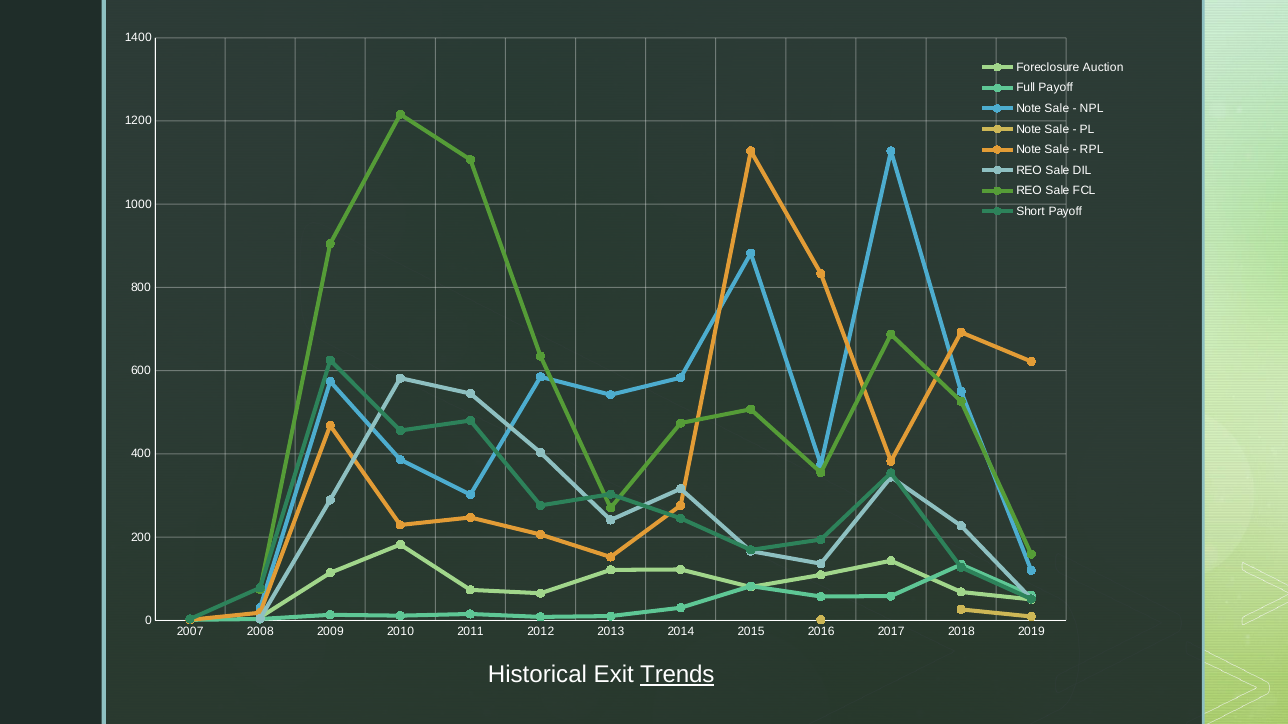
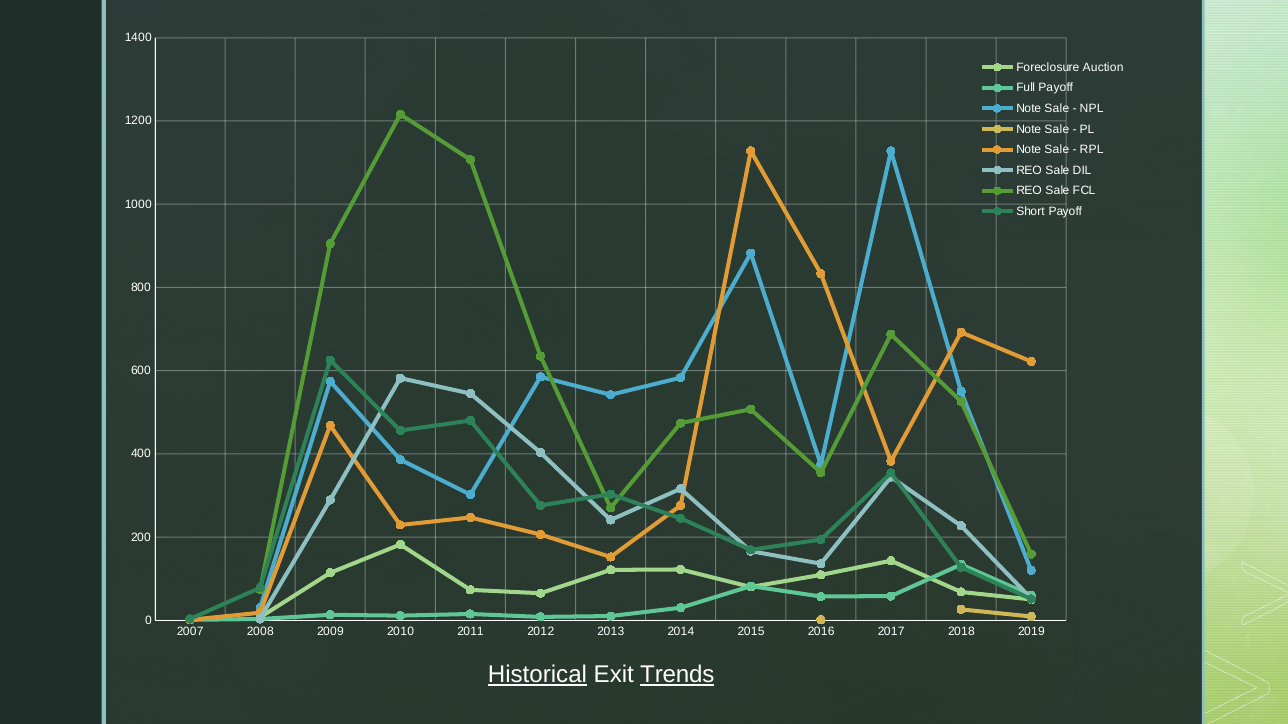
Historical underline: none -> present (537, 675)
